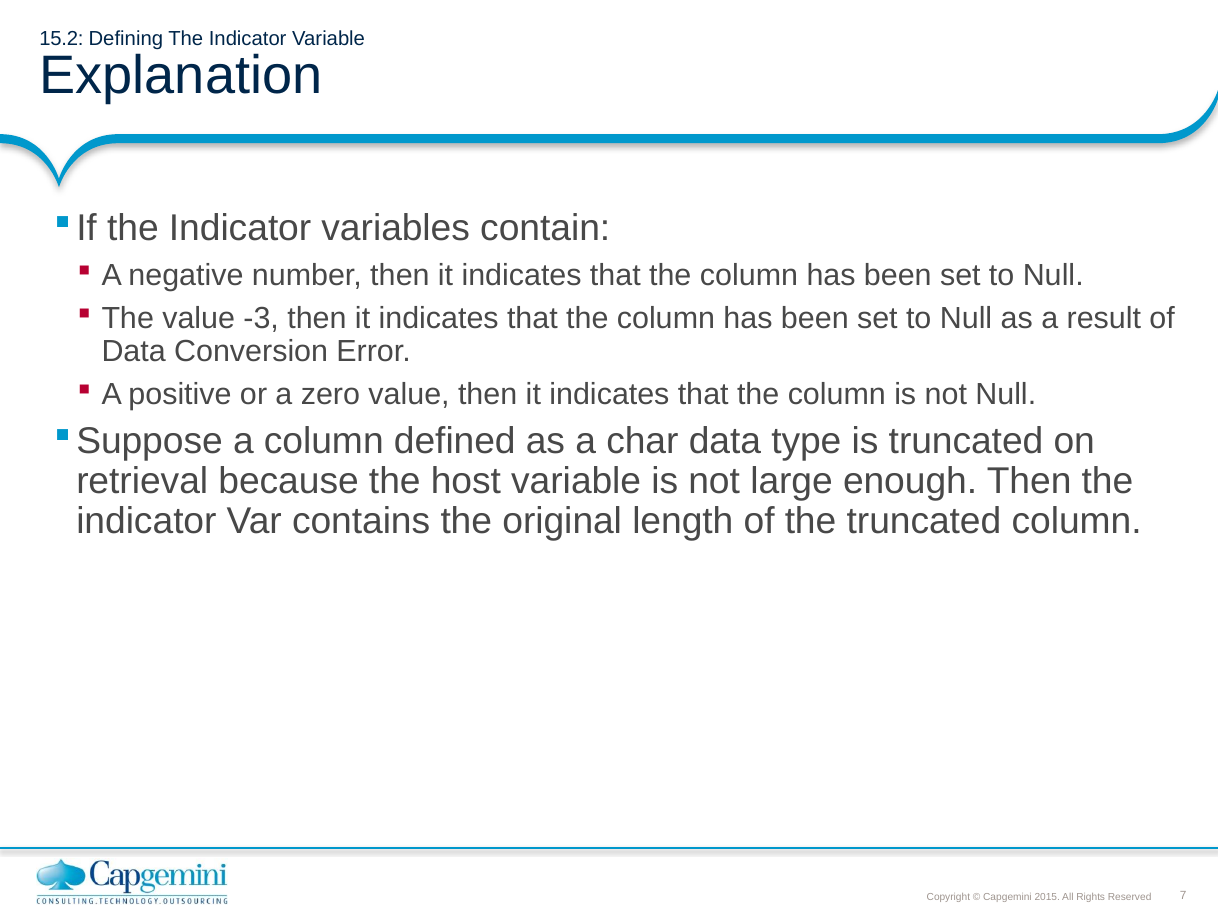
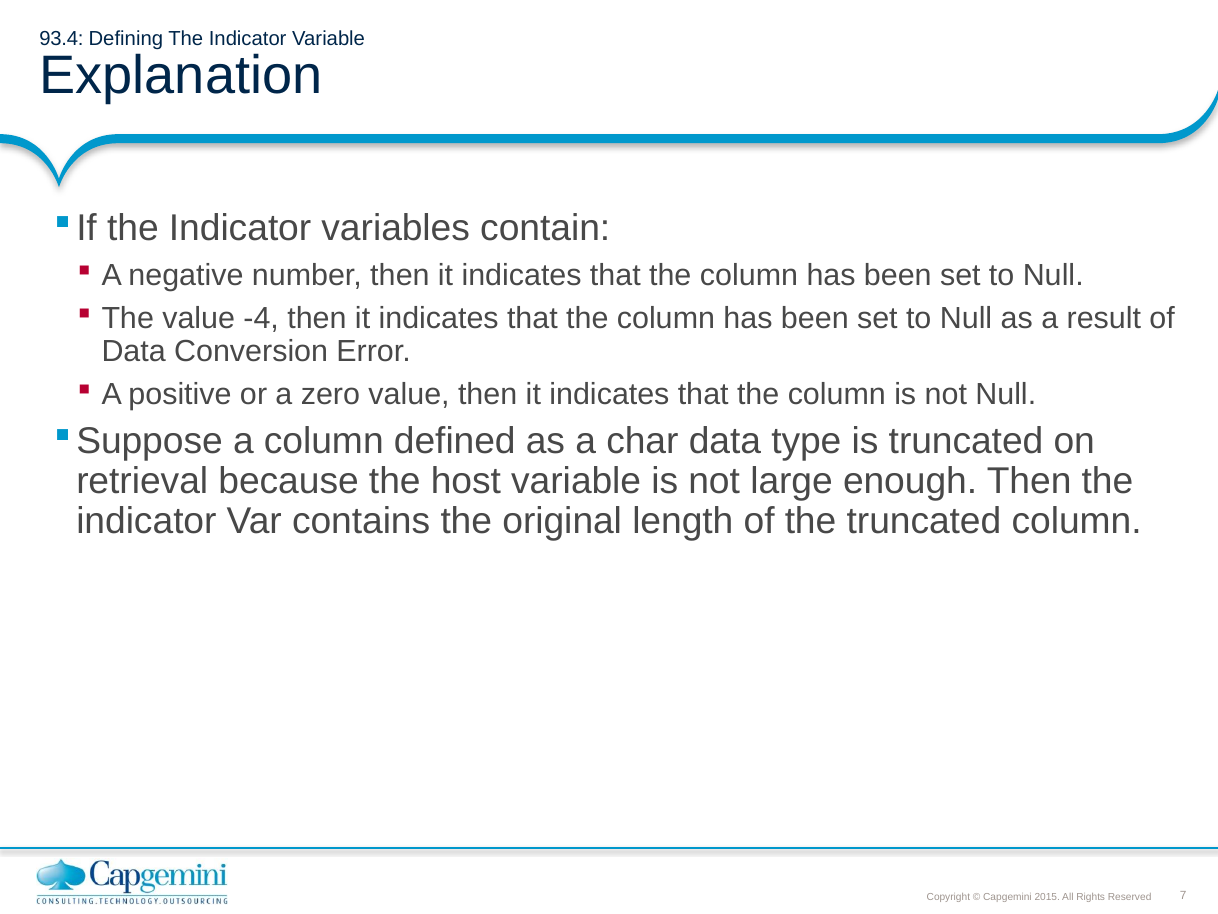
15.2: 15.2 -> 93.4 (61, 39)
-3: -3 -> -4 (261, 318)
